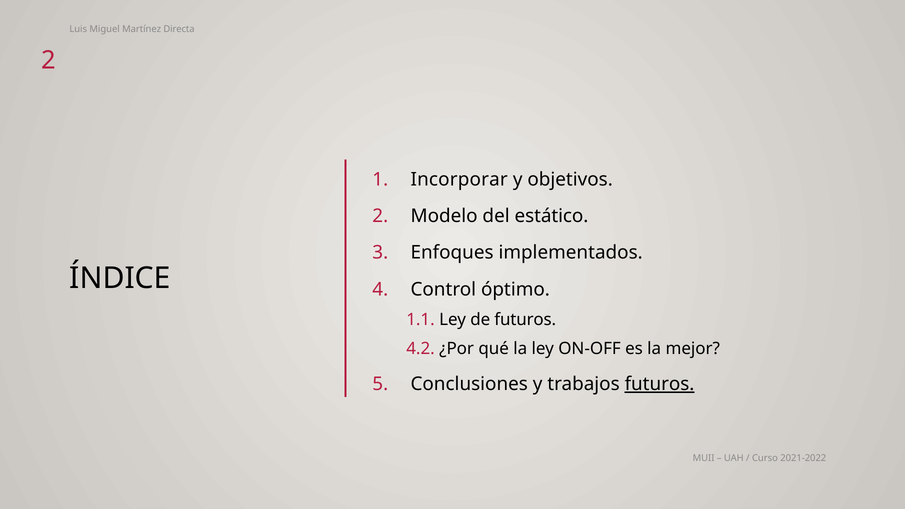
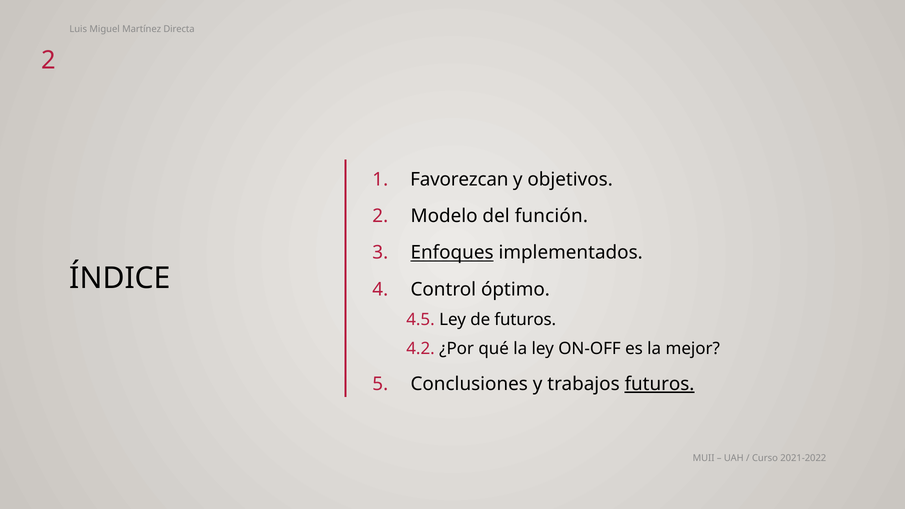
Incorporar: Incorporar -> Favorezcan (459, 180)
estático: estático -> función (551, 216)
Enfoques underline: none -> present (452, 253)
1.1: 1.1 -> 4.5 (420, 319)
